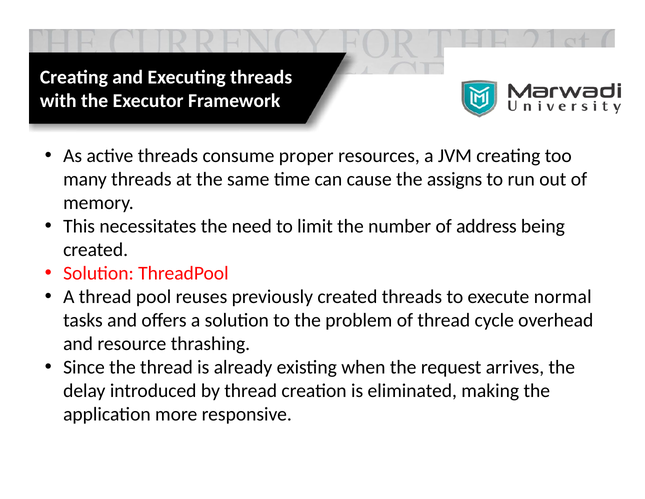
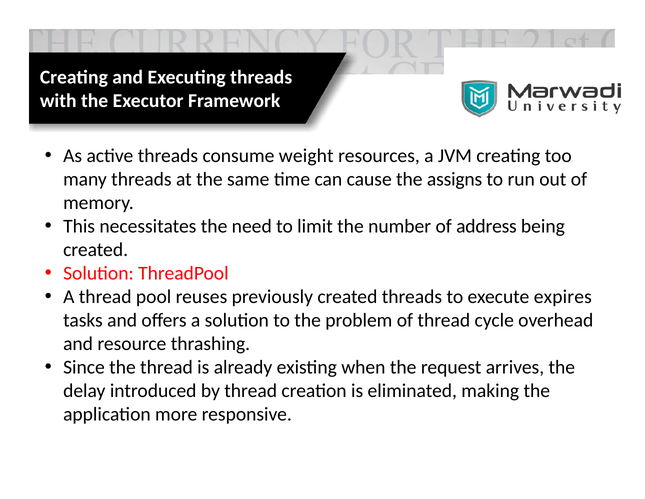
proper: proper -> weight (306, 156)
normal: normal -> expires (563, 296)
